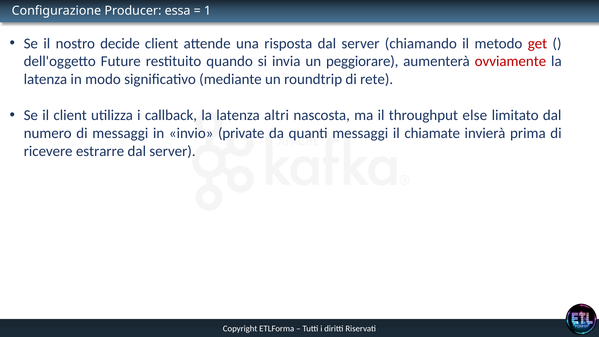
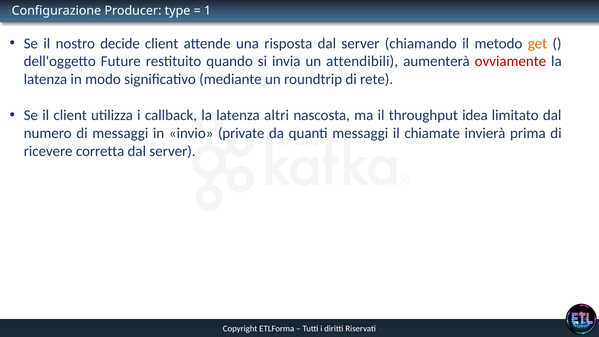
essa: essa -> type (178, 11)
get colour: red -> orange (537, 43)
peggiorare: peggiorare -> attendibili (362, 61)
else: else -> idea (475, 115)
estrarre: estrarre -> corretta (100, 151)
